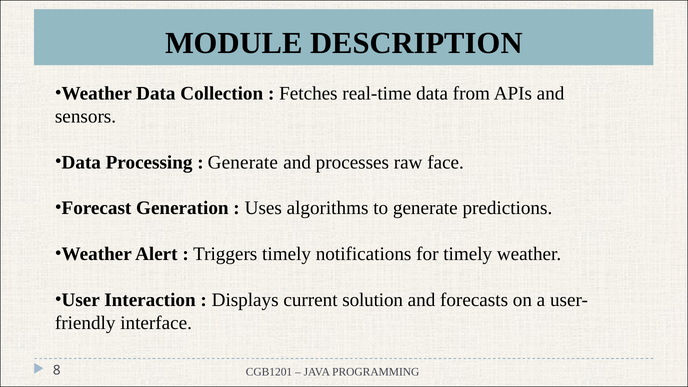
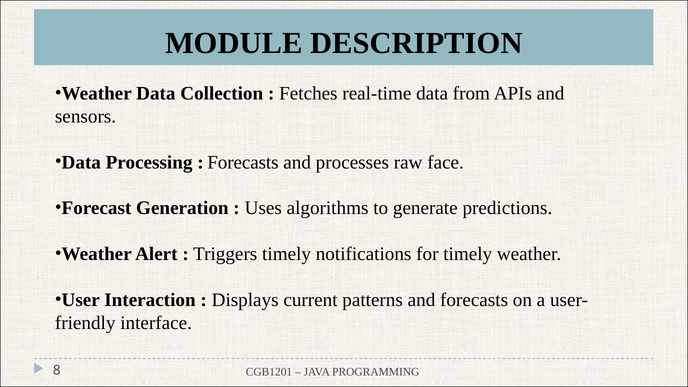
Generate: Generate -> Forecasts (243, 162)
solution: solution -> patterns (373, 300)
